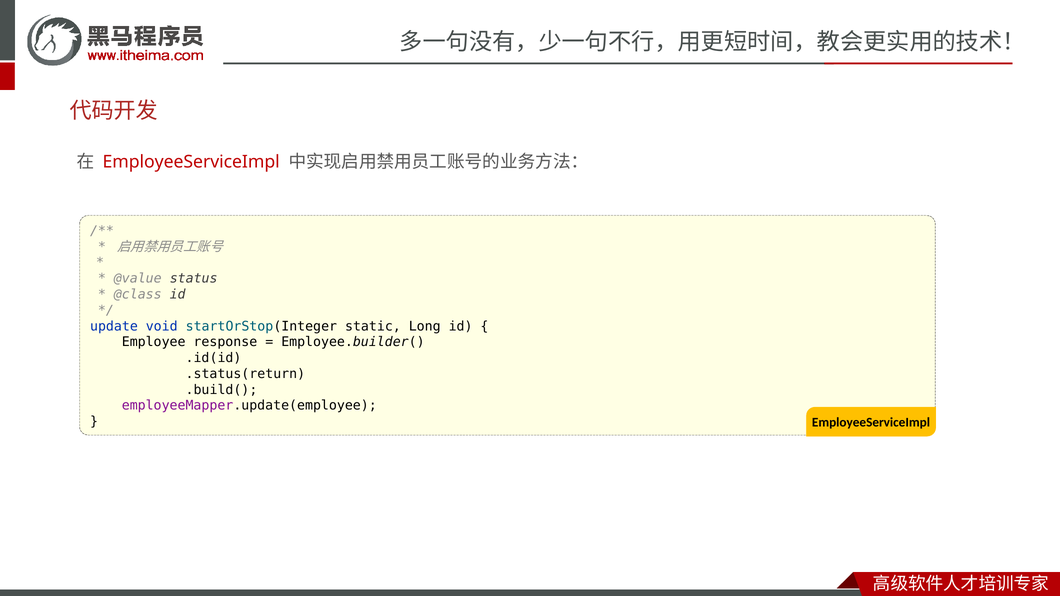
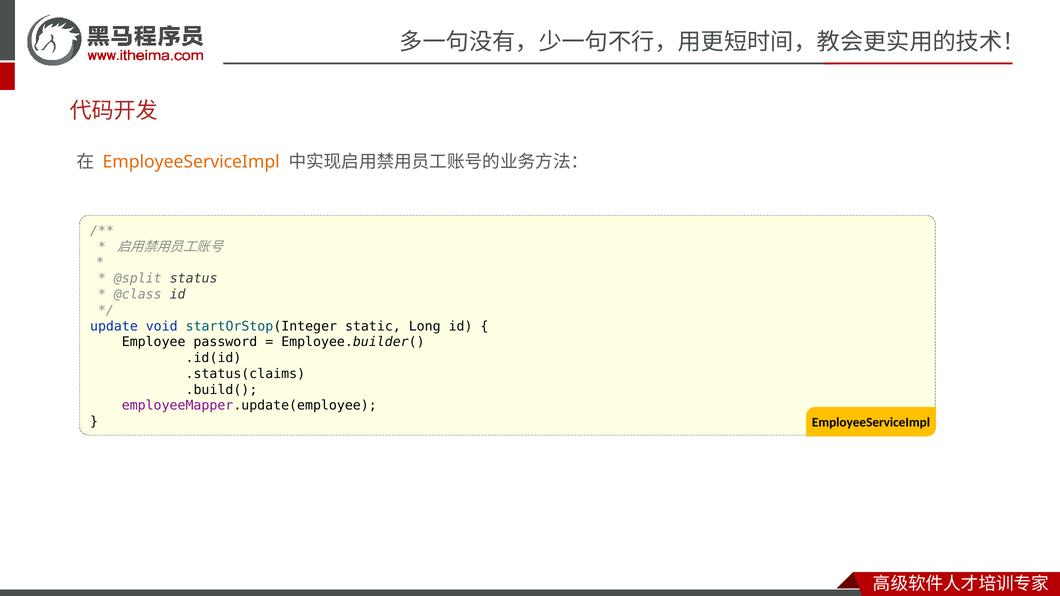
EmployeeServiceImpl colour: red -> orange (191, 162)
@value: @value -> @split (138, 279)
response: response -> password (225, 342)
.status(return: .status(return -> .status(claims (245, 374)
